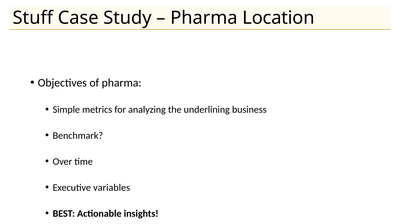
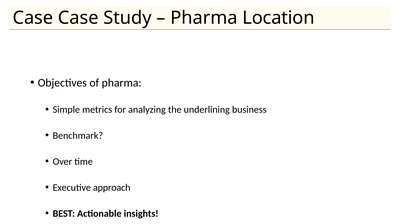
Stuff: Stuff -> Case (33, 18)
variables: variables -> approach (112, 187)
